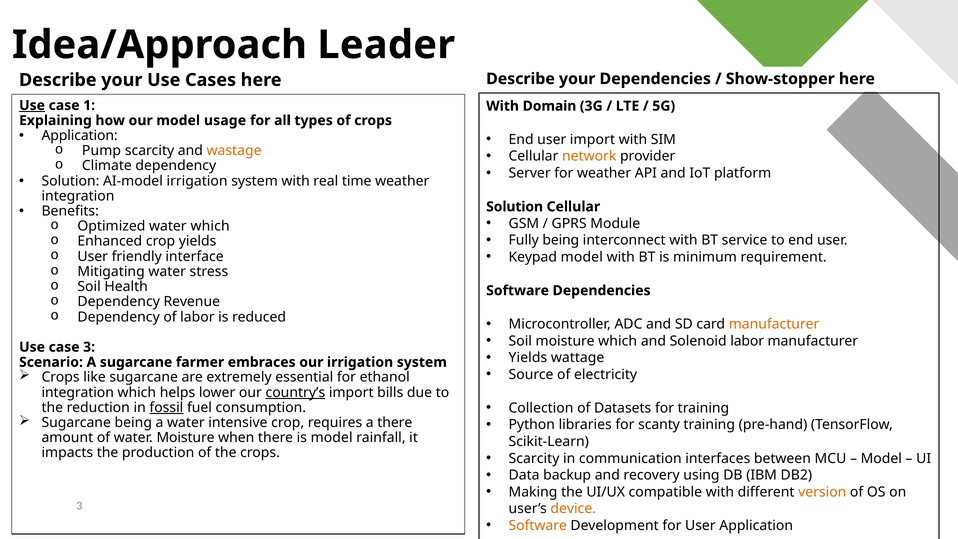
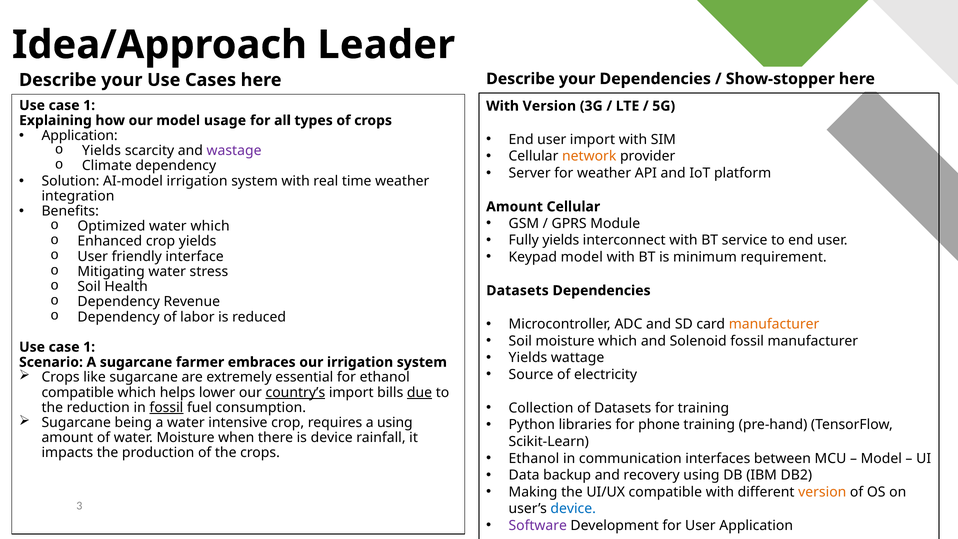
Use underline: present -> none (32, 105)
With Domain: Domain -> Version (549, 106)
Pump: Pump -> Yields (102, 151)
wastage colour: orange -> purple (234, 151)
Solution: Solution -> Amount (514, 207)
Fully being: being -> yields (561, 240)
Software: Software -> Datasets (517, 291)
Solenoid labor: labor -> fossil (747, 341)
3: 3 -> 1 (89, 347)
integration: integration -> compatible (78, 392)
due underline: none -> present (419, 392)
a there: there -> using (395, 423)
scanty: scanty -> phone (659, 425)
is model: model -> device (332, 438)
Scarcity: Scarcity -> Ethanol (534, 458)
device colour: orange -> blue (573, 509)
Software colour: orange -> purple (538, 525)
